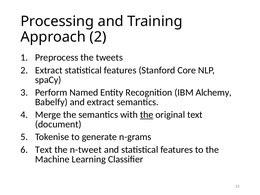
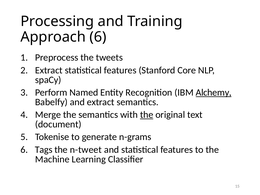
Approach 2: 2 -> 6 (98, 37)
Alchemy underline: none -> present (214, 93)
Text: Text -> Tags (44, 150)
